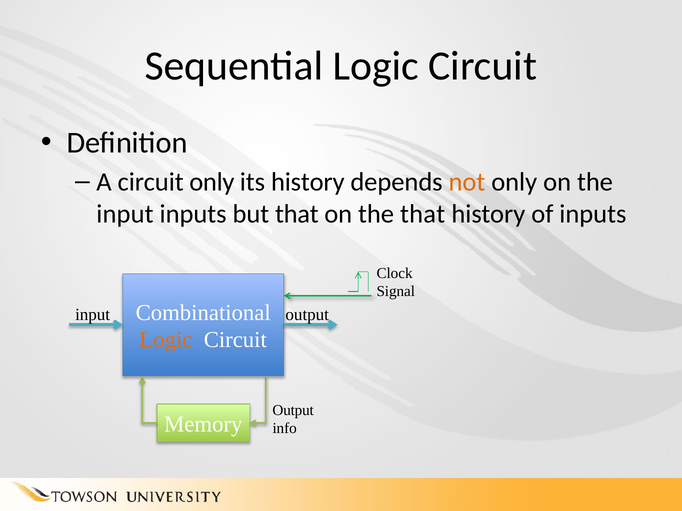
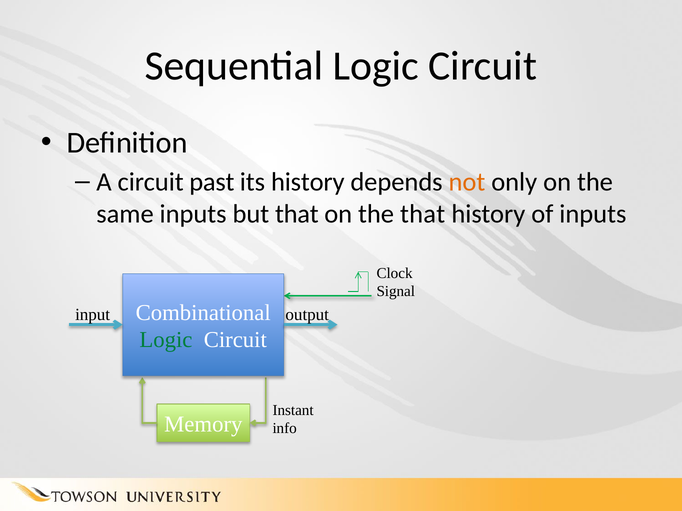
circuit only: only -> past (212, 182)
input: input -> same (125, 214)
Logic colour: orange -> green (166, 340)
Output: Output -> Instant (293, 411)
